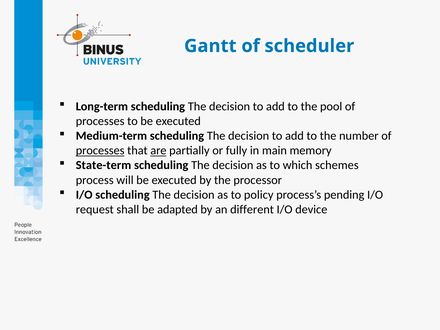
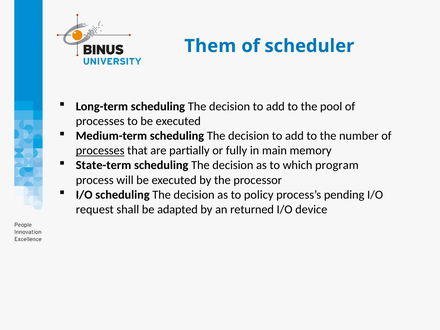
Gantt: Gantt -> Them (210, 46)
are underline: present -> none (158, 151)
schemes: schemes -> program (337, 165)
different: different -> returned (252, 209)
